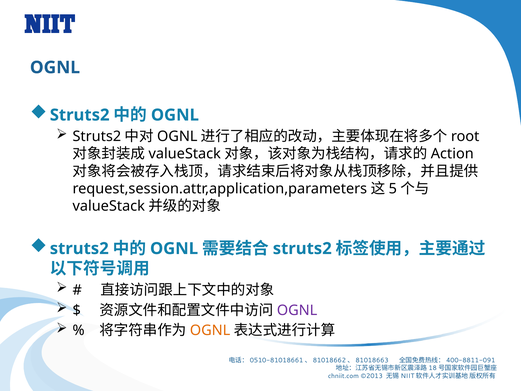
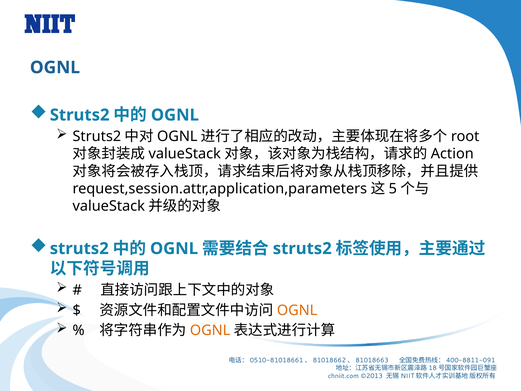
OGNL colour: purple -> orange (297, 310)
